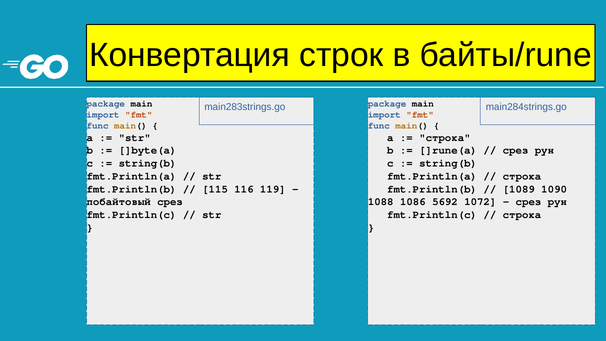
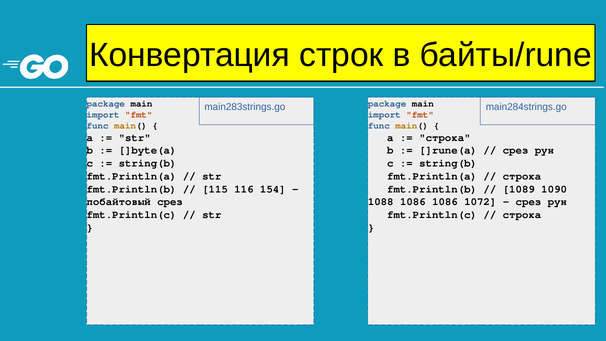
119: 119 -> 154 (273, 189)
1086 5692: 5692 -> 1086 (445, 202)
